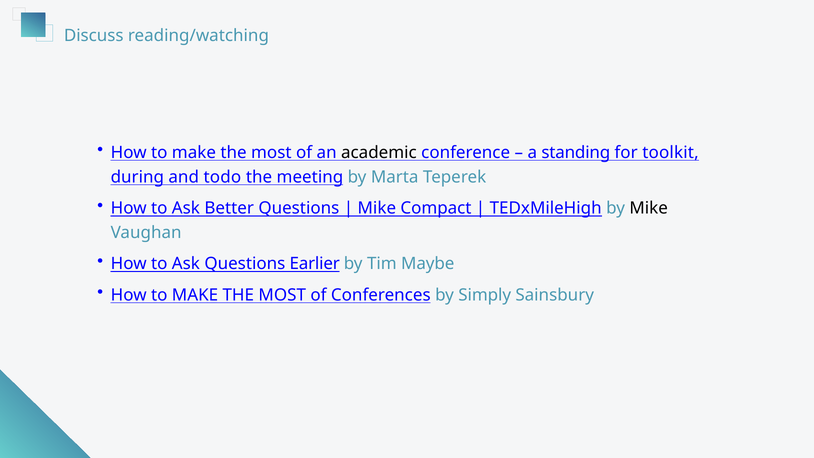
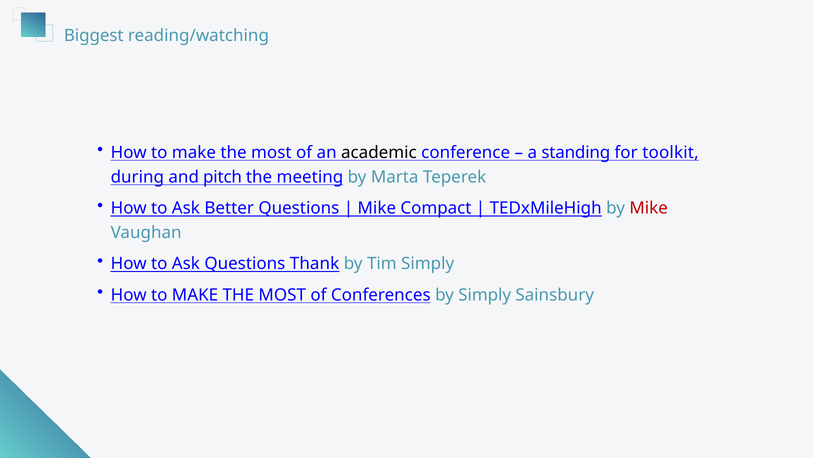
Discuss: Discuss -> Biggest (94, 36)
todo: todo -> pitch (223, 177)
Mike colour: black -> red (649, 208)
Earlier: Earlier -> Thank (315, 264)
Tim Maybe: Maybe -> Simply (428, 264)
